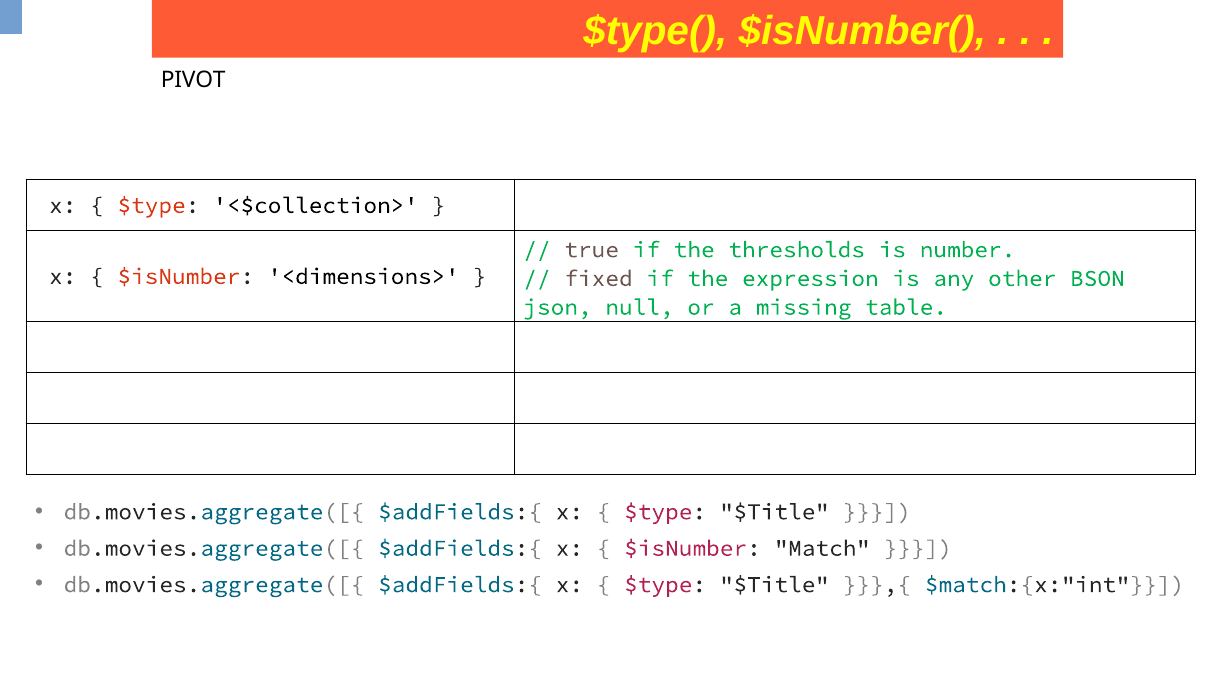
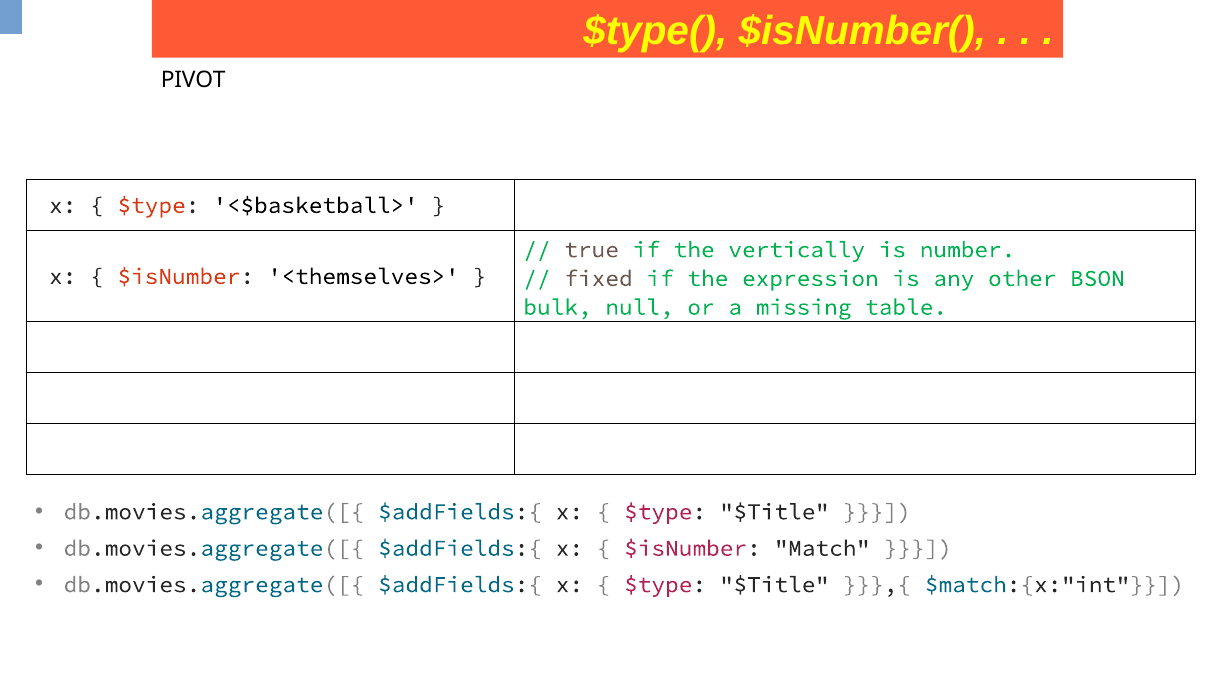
<$collection>: <$collection> -> <$basketball> (316, 205)
thresholds: thresholds -> vertically (797, 250)
<dimensions>: <dimensions> -> <themselves> (363, 277)
json: json -> bulk (557, 307)
